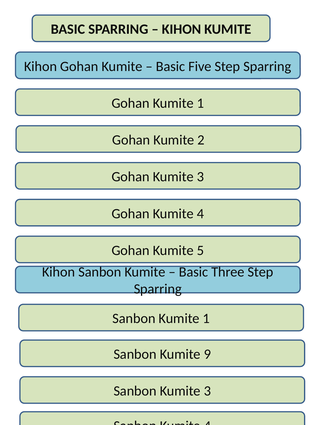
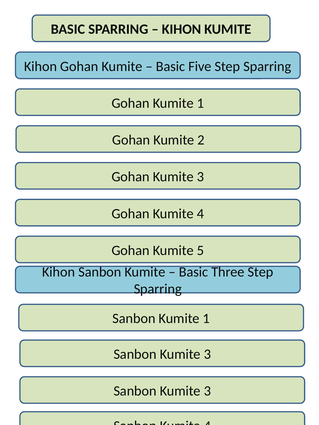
9: 9 -> 3 (207, 355)
